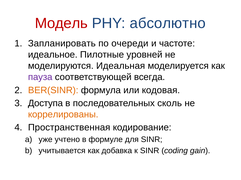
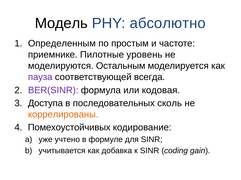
Модель colour: red -> black (61, 23)
Запланировать: Запланировать -> Определенным (62, 44)
очереди: очереди -> простым (130, 44)
идеальное: идеальное -> приемнике (53, 55)
уровней: уровней -> уровень (144, 55)
Идеальная: Идеальная -> Остальным (121, 66)
BER(SINR colour: orange -> purple (53, 91)
Пространственная: Пространственная -> Помехоустойчивых (69, 128)
